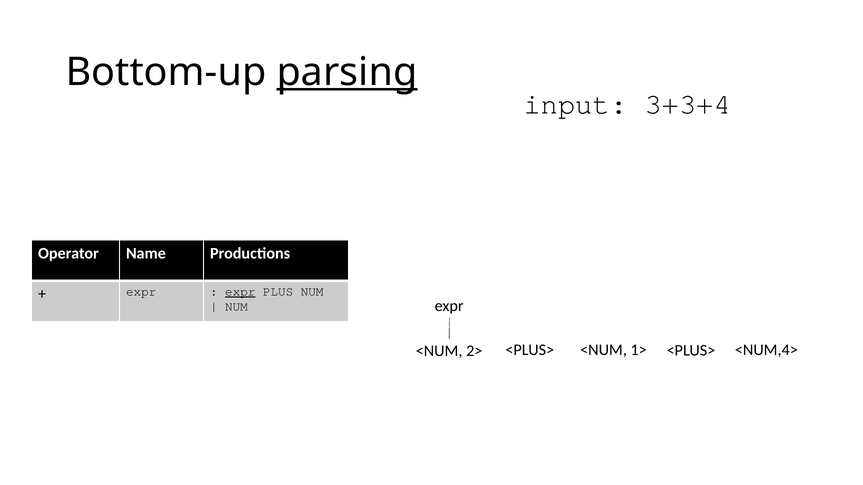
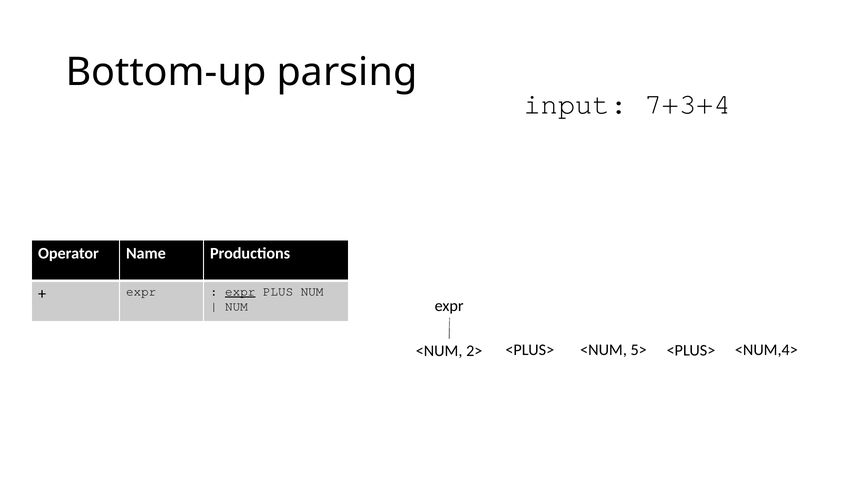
parsing underline: present -> none (347, 72)
3+3+4: 3+3+4 -> 7+3+4 (688, 104)
1>: 1> -> 5> (639, 350)
